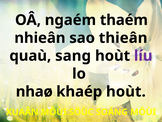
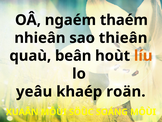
sang: sang -> beân (73, 56)
líu colour: purple -> orange (143, 56)
nhaø: nhaø -> yeâu (34, 91)
khaép hoùt: hoùt -> roän (126, 91)
